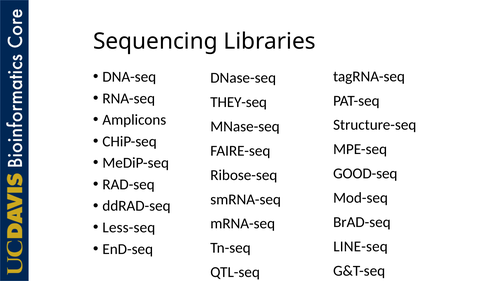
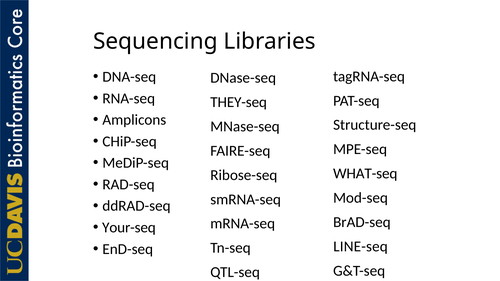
GOOD-seq: GOOD-seq -> WHAT-seq (365, 174)
Less-seq: Less-seq -> Your-seq (129, 228)
